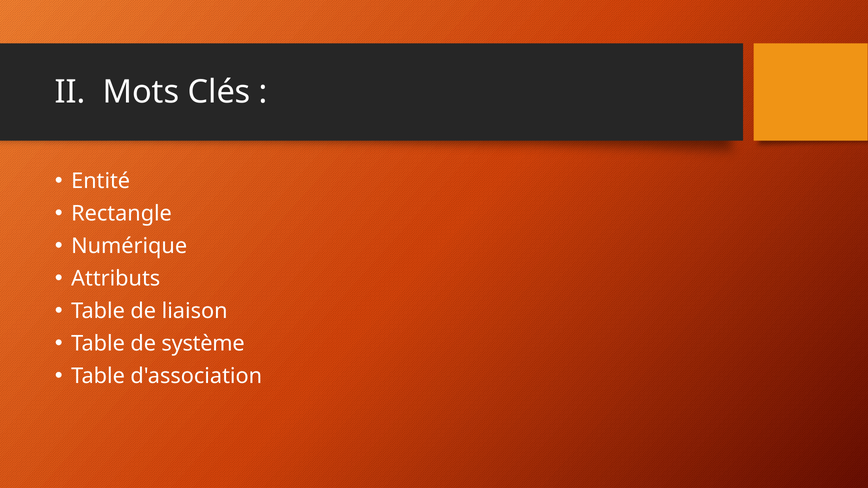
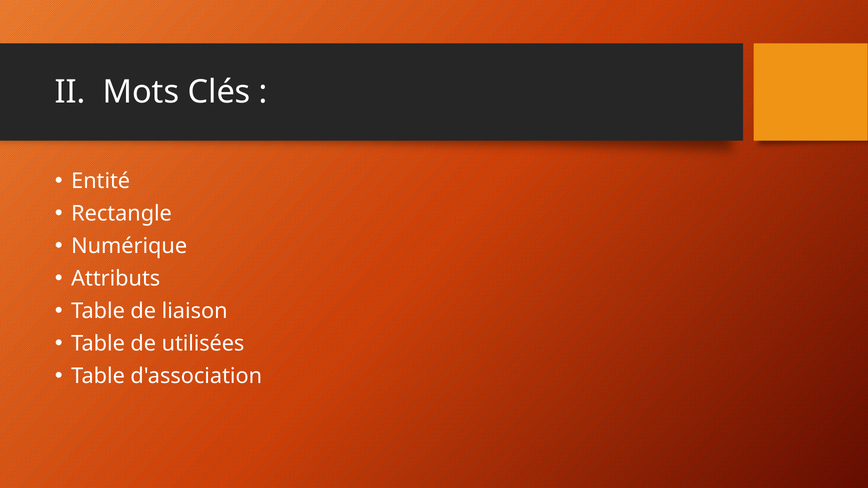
système: système -> utilisées (203, 344)
